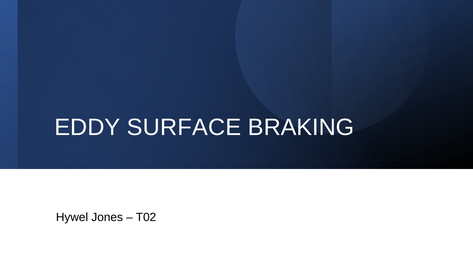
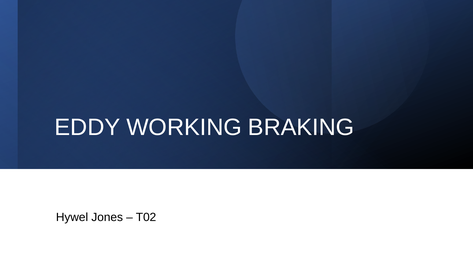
SURFACE: SURFACE -> WORKING (184, 127)
